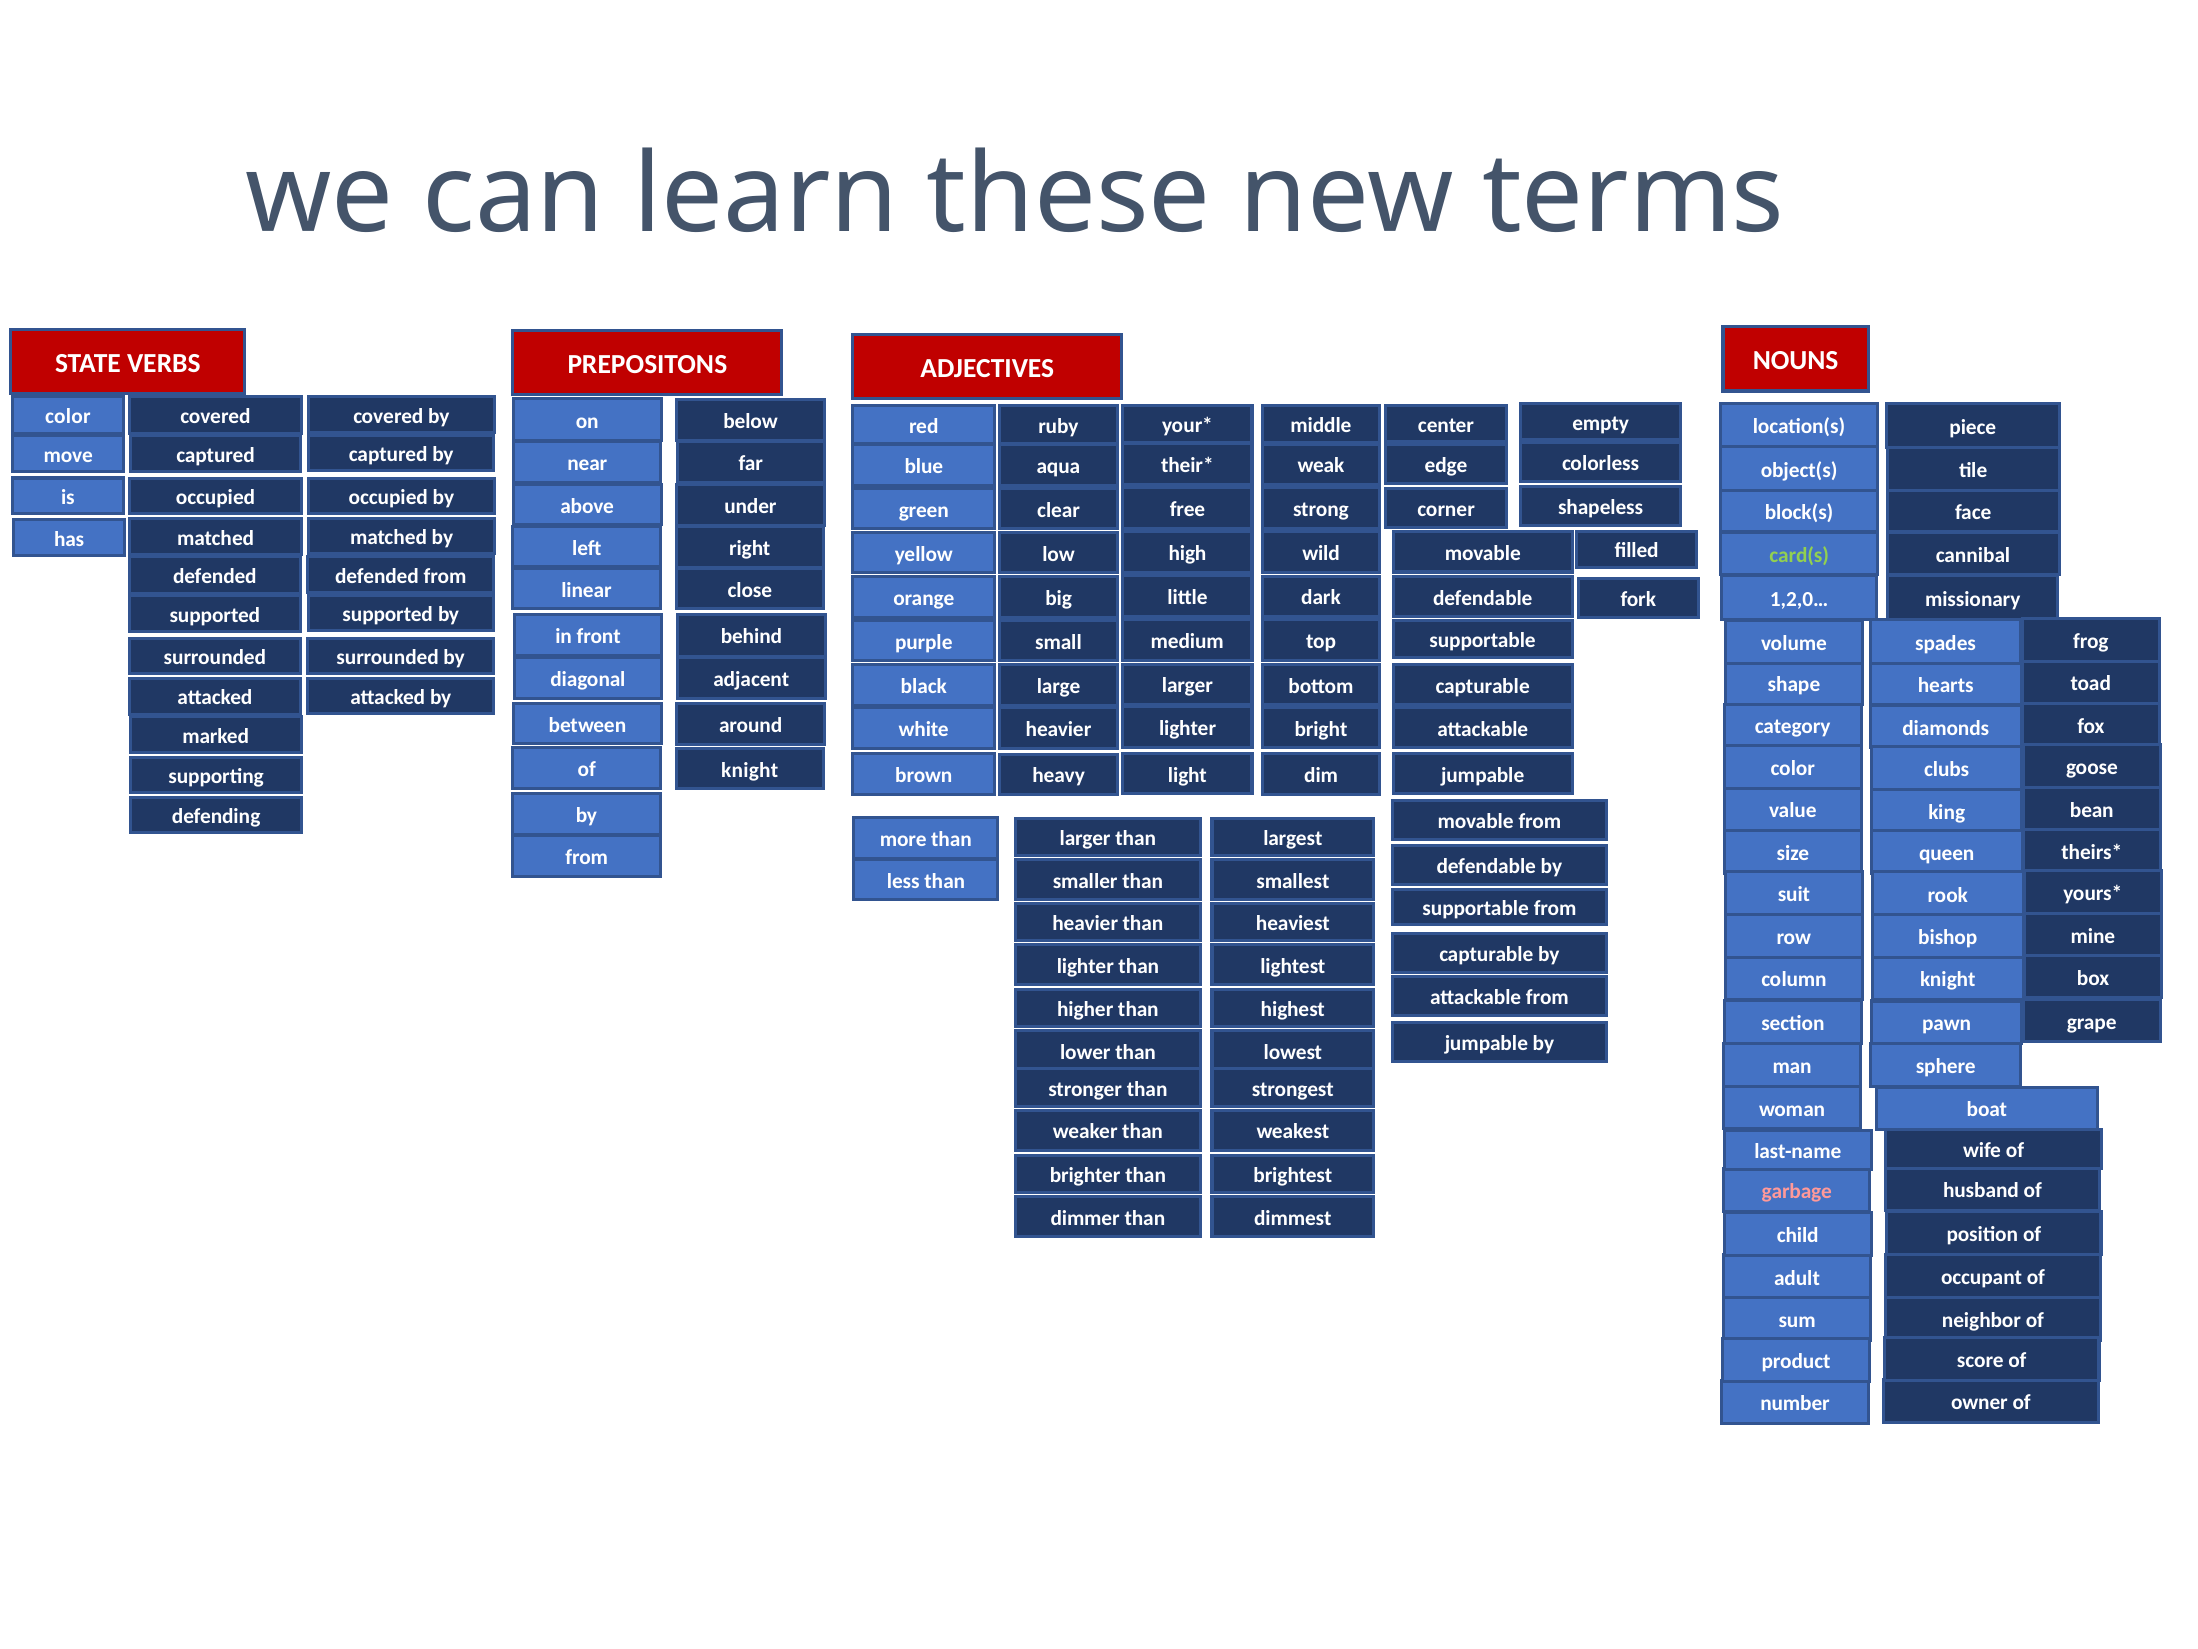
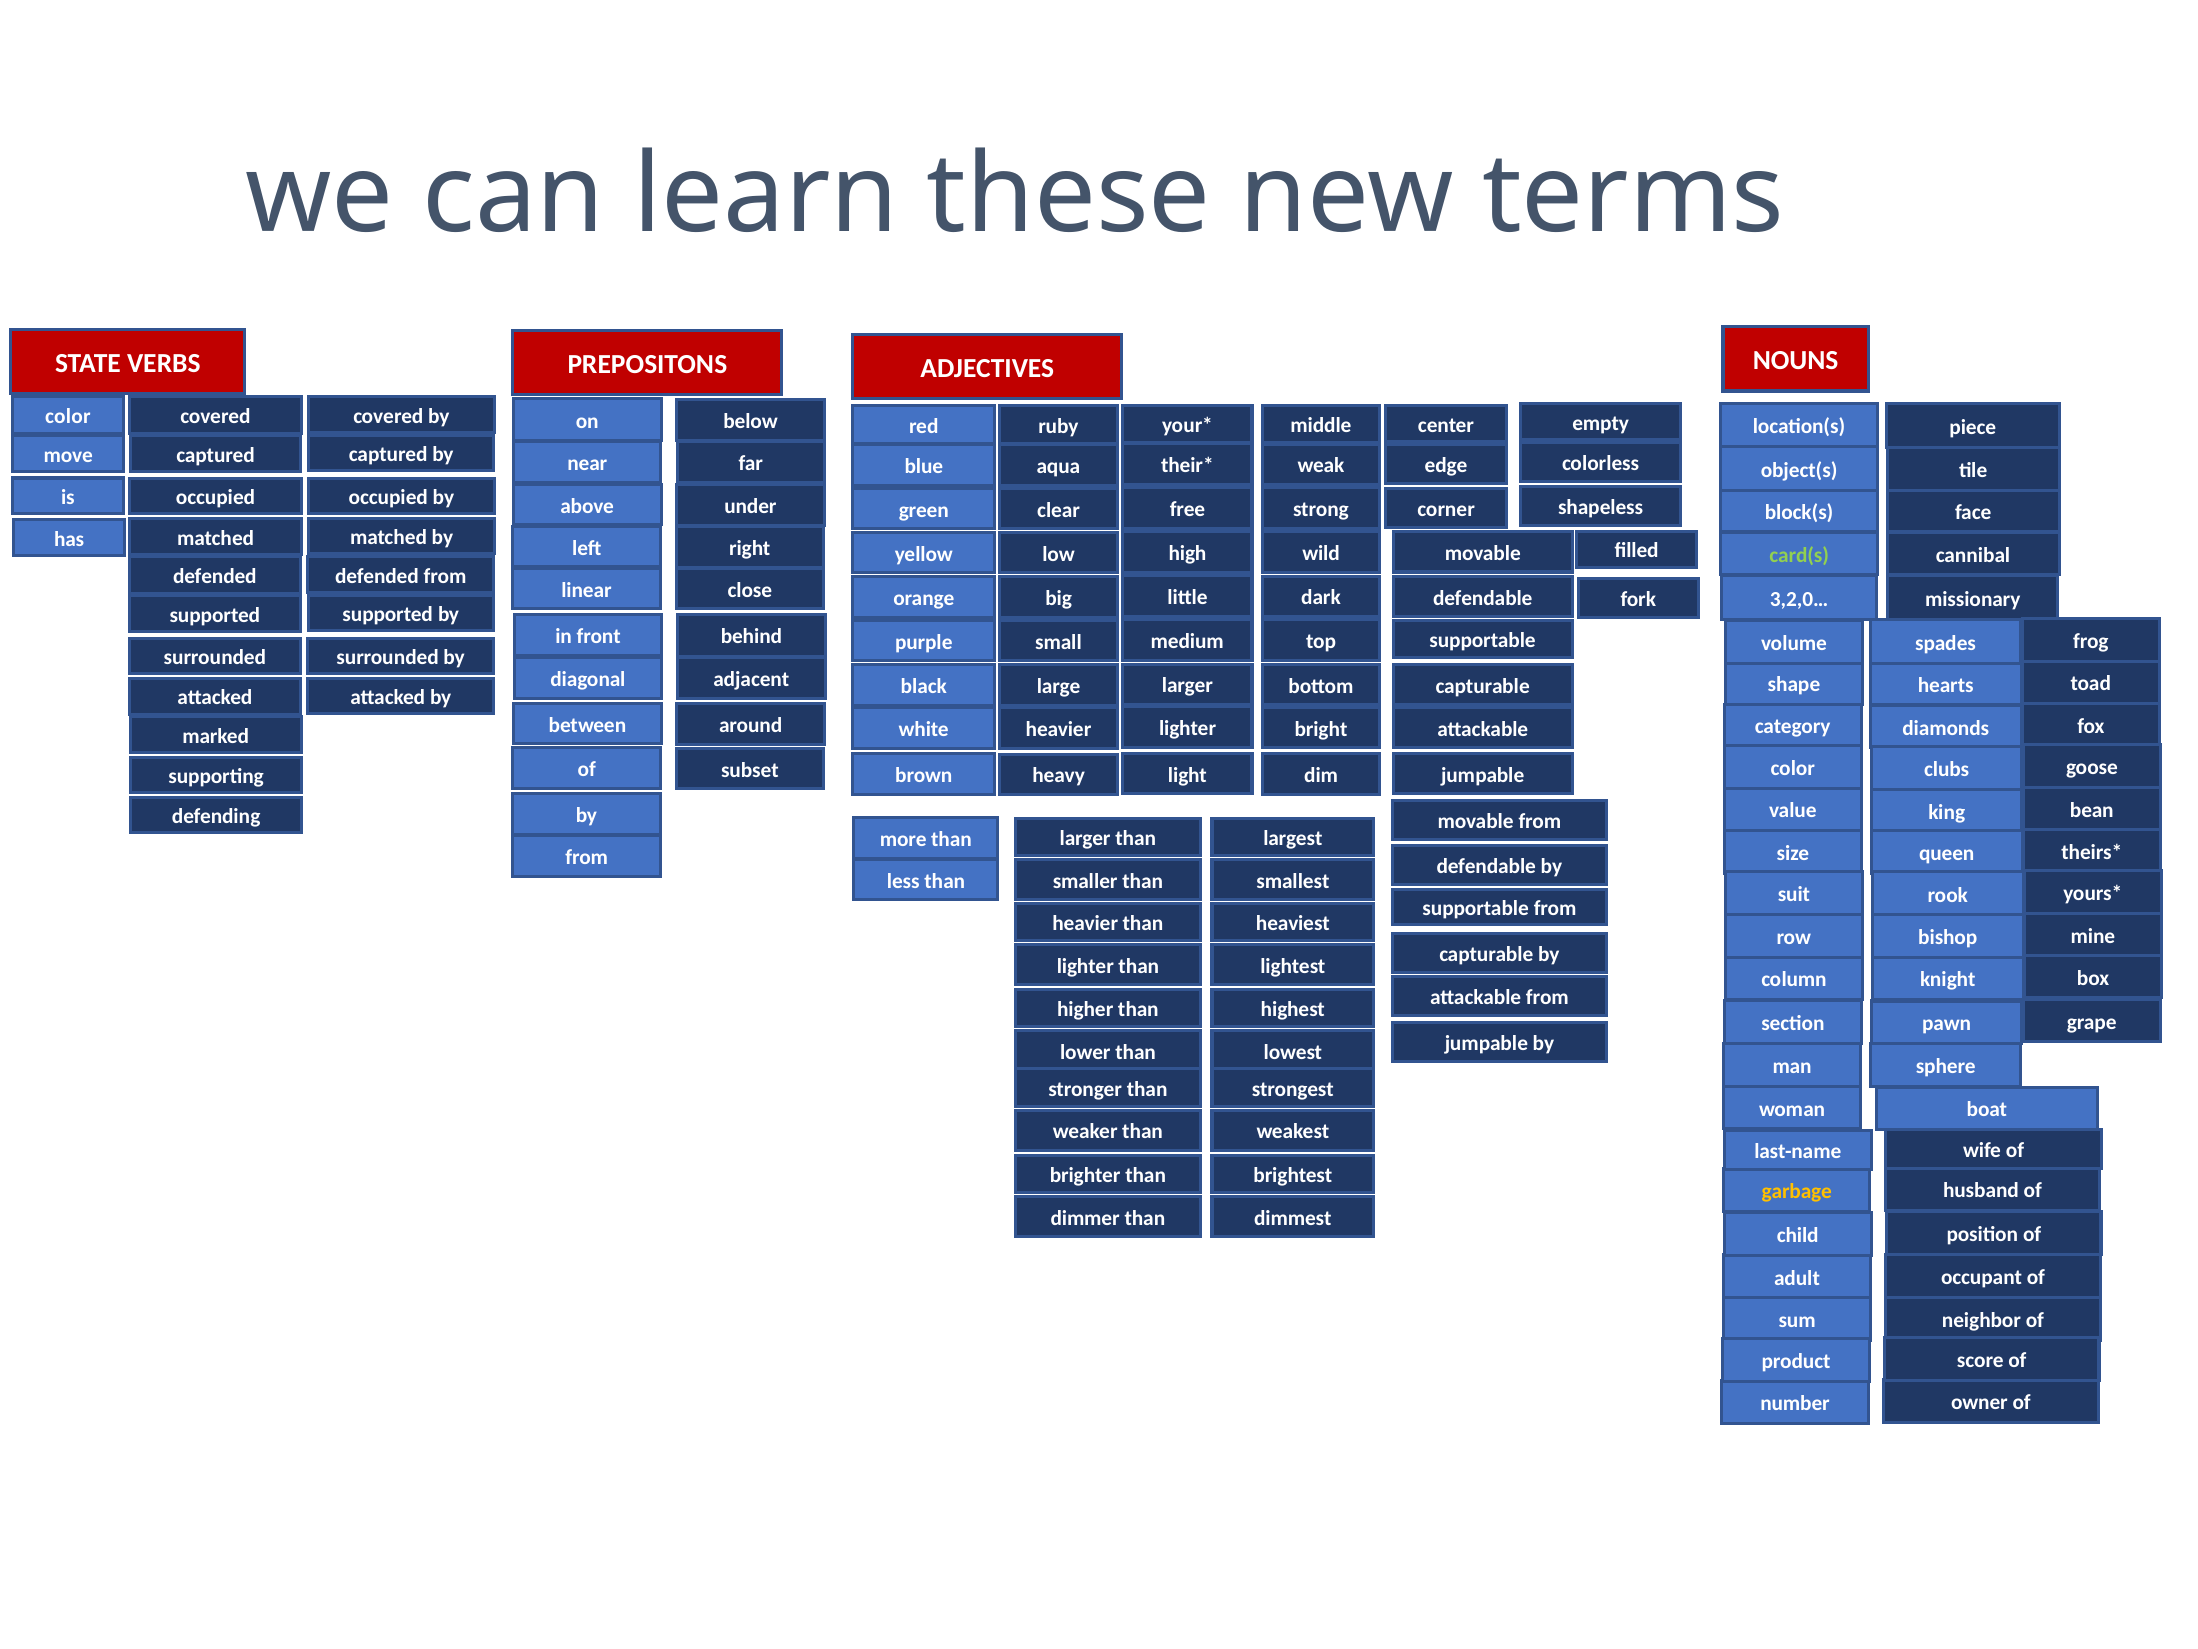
1,2,0…: 1,2,0… -> 3,2,0… (1799, 599)
knight: knight -> subset (750, 770)
garbage colour: pink -> yellow (1797, 1191)
